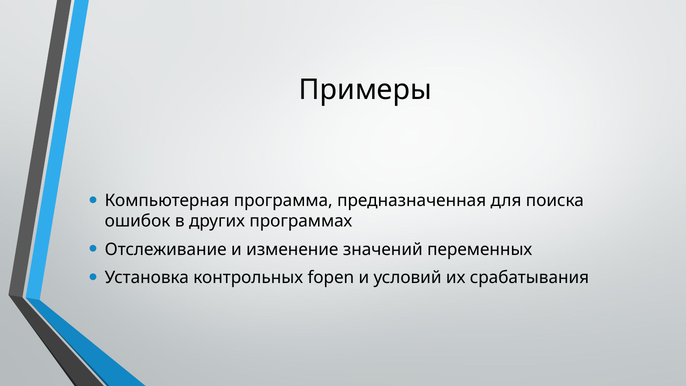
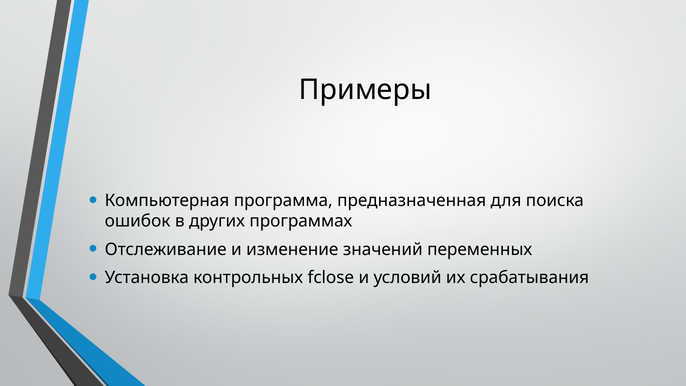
fopen: fopen -> fclose (331, 278)
